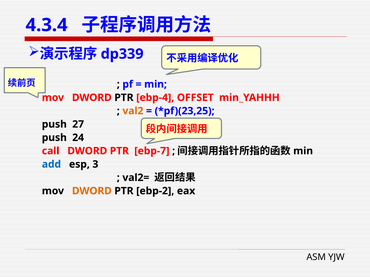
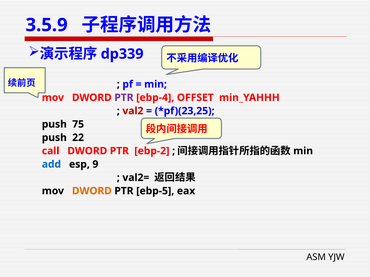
4.3.4: 4.3.4 -> 3.5.9 (47, 25)
PTR colour: black -> purple (124, 98)
val2 colour: orange -> red (133, 111)
27: 27 -> 75 (78, 124)
24: 24 -> 22 (78, 138)
ebp-7: ebp-7 -> ebp-2 (152, 151)
3: 3 -> 9 (95, 165)
ebp-2: ebp-2 -> ebp-5 (155, 191)
